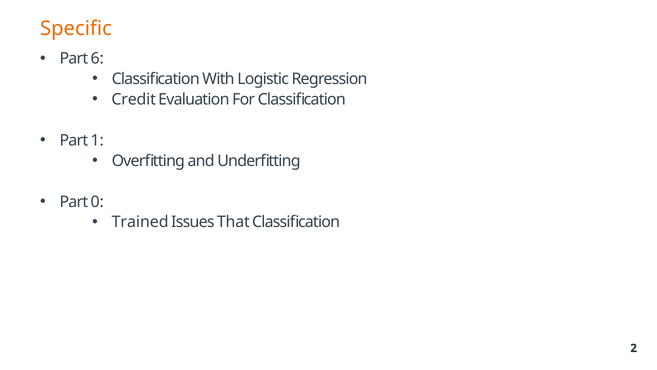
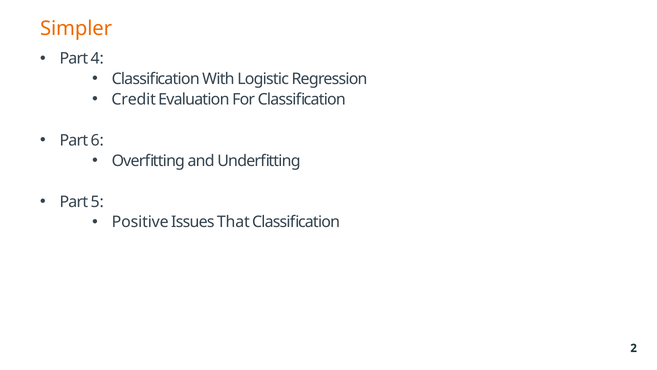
Specific: Specific -> Simpler (76, 28)
6: 6 -> 4 (97, 59)
1: 1 -> 6 (97, 140)
0: 0 -> 5 (97, 202)
Trained: Trained -> Positive (140, 222)
